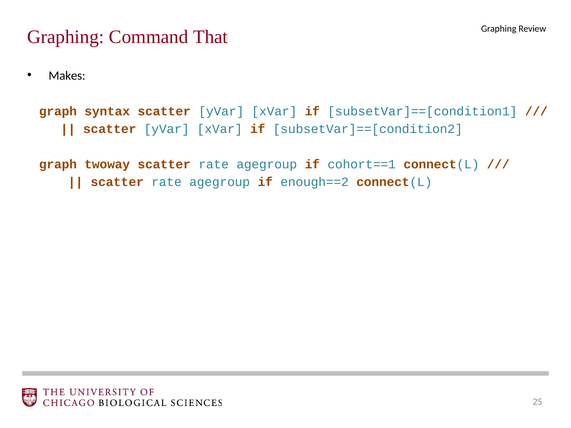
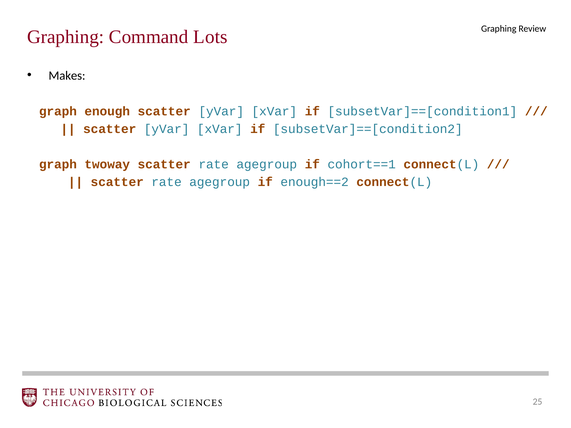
That: That -> Lots (210, 37)
syntax: syntax -> enough (107, 111)
